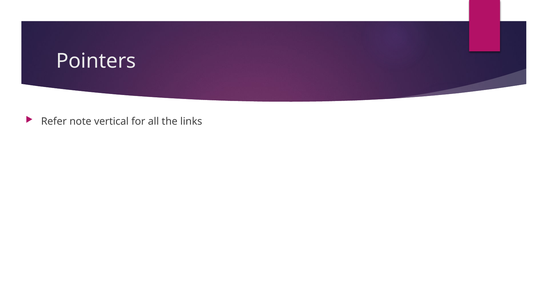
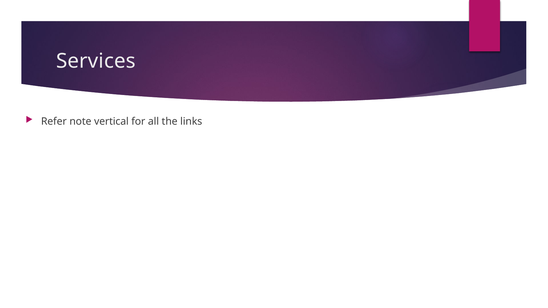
Pointers: Pointers -> Services (96, 61)
